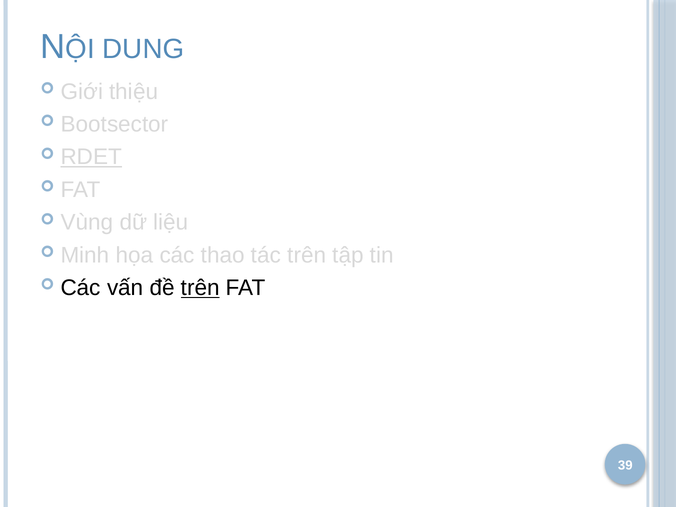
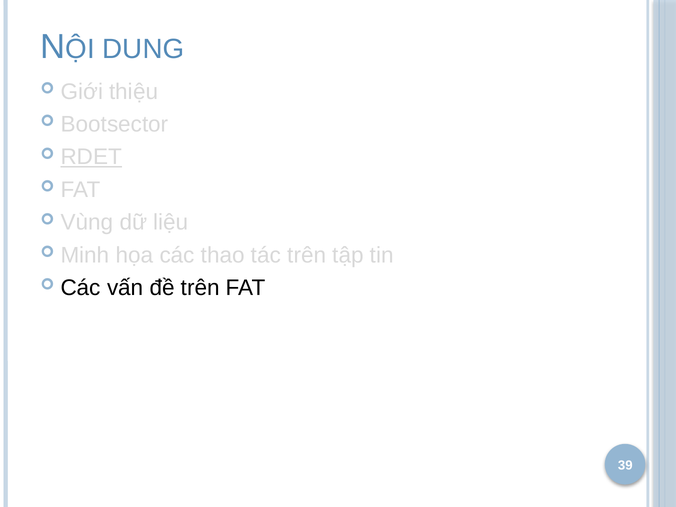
trên underline: present -> none (200, 288)
